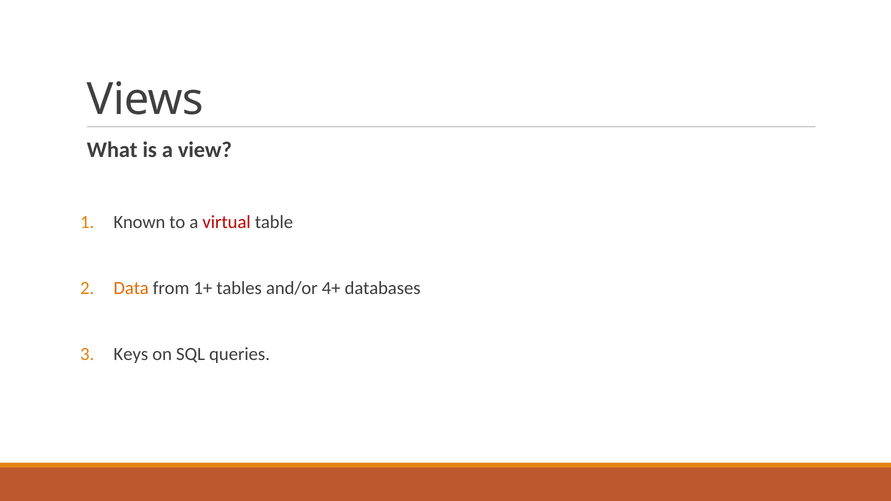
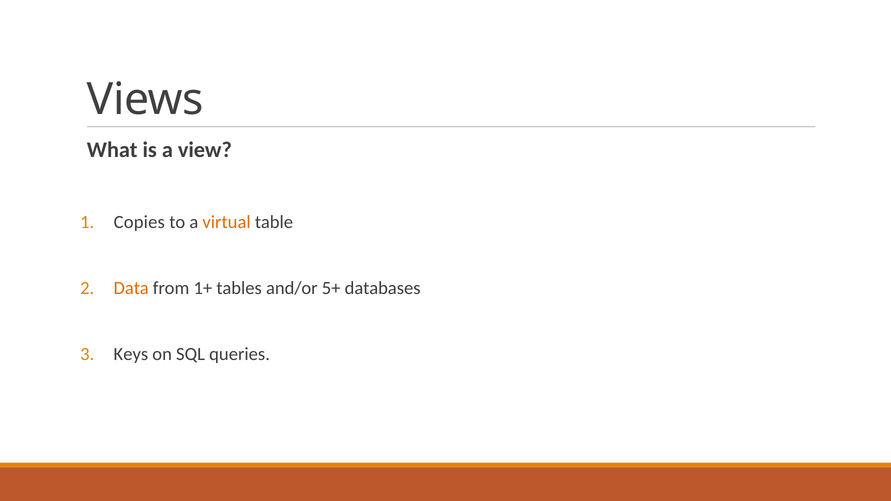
Known: Known -> Copies (139, 222)
virtual colour: red -> orange (227, 222)
4+: 4+ -> 5+ (331, 288)
